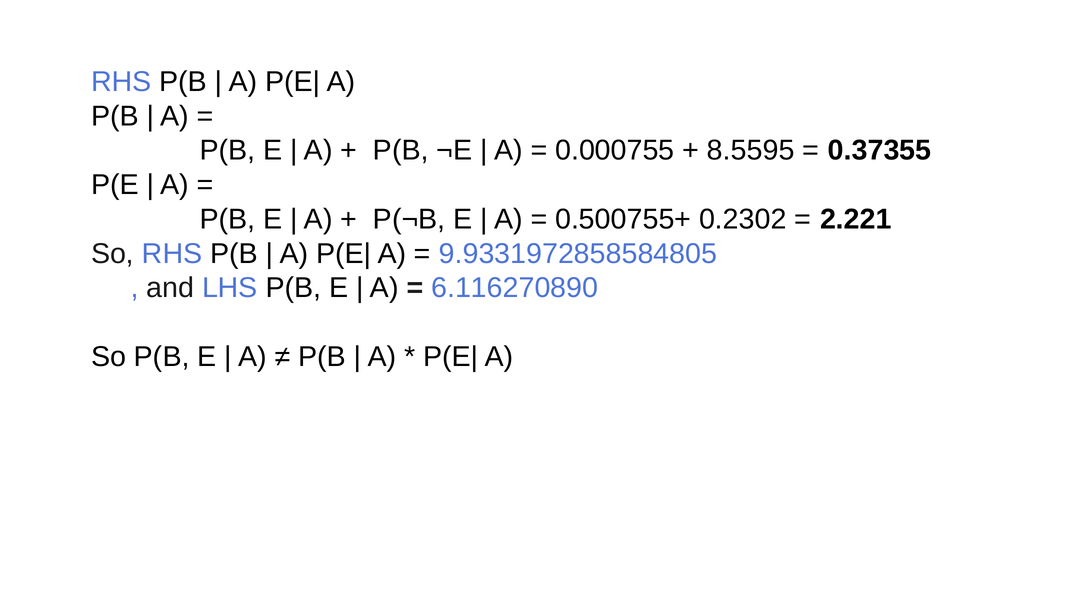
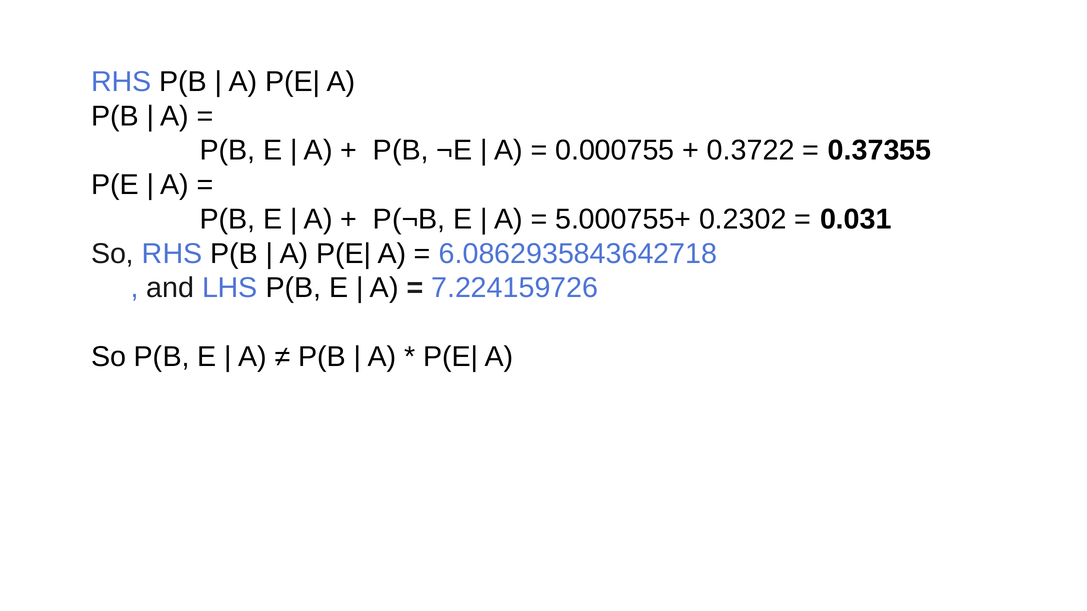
8.5595: 8.5595 -> 0.3722 (751, 151)
0.500755+: 0.500755+ -> 5.000755+ (623, 219)
2.221: 2.221 -> 0.031 (856, 219)
9.9331972858584805: 9.9331972858584805 -> 6.0862935843642718 (578, 254)
6.116270890: 6.116270890 -> 7.224159726 (515, 288)
